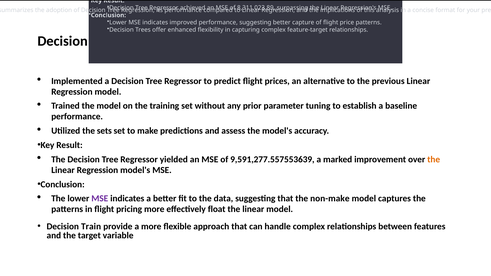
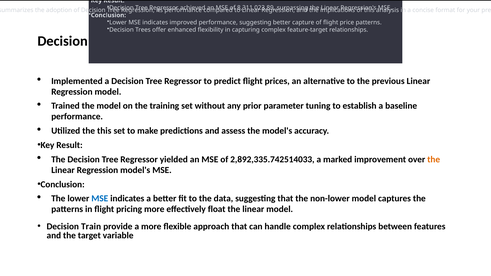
the sets: sets -> this (104, 131)
9,591,277.557553639: 9,591,277.557553639 -> 2,892,335.742514033 (272, 160)
MSE colour: purple -> blue (100, 199)
non-make: non-make -> non-lower (330, 199)
